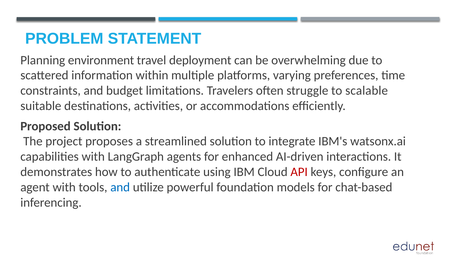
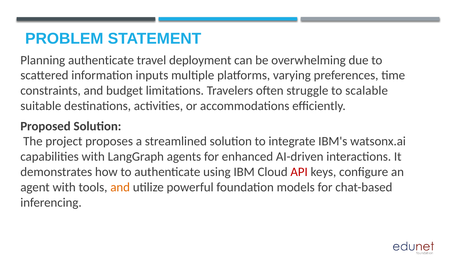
Planning environment: environment -> authenticate (101, 60)
within: within -> inputs (152, 75)
and colour: blue -> orange (120, 187)
